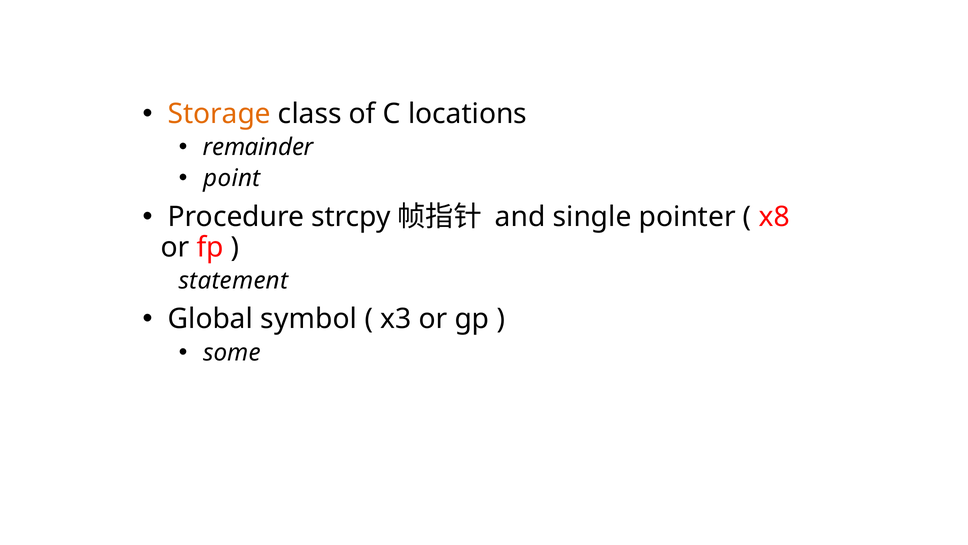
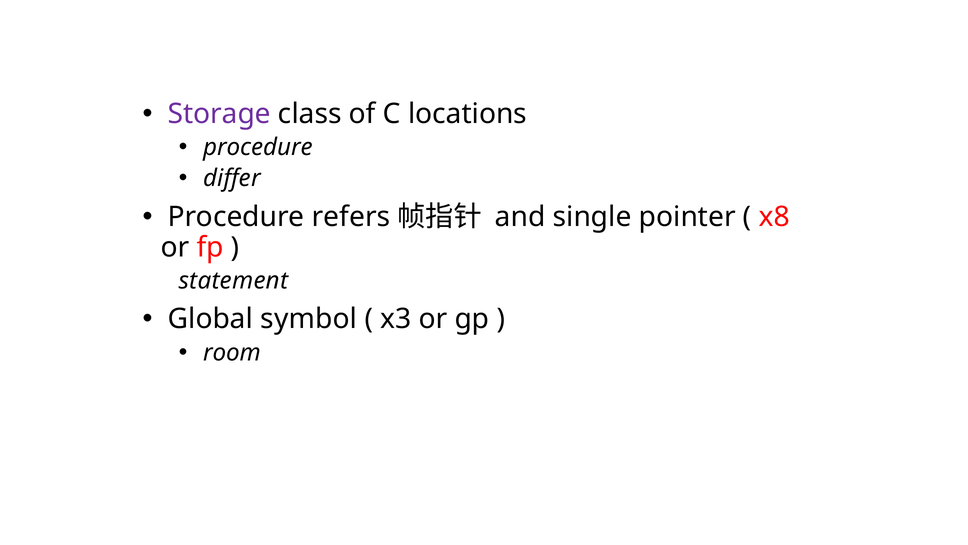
Storage colour: orange -> purple (219, 114)
remainder: remainder -> procedure (258, 147)
point: point -> differ (232, 178)
strcpy: strcpy -> refers (351, 217)
some: some -> room (232, 352)
